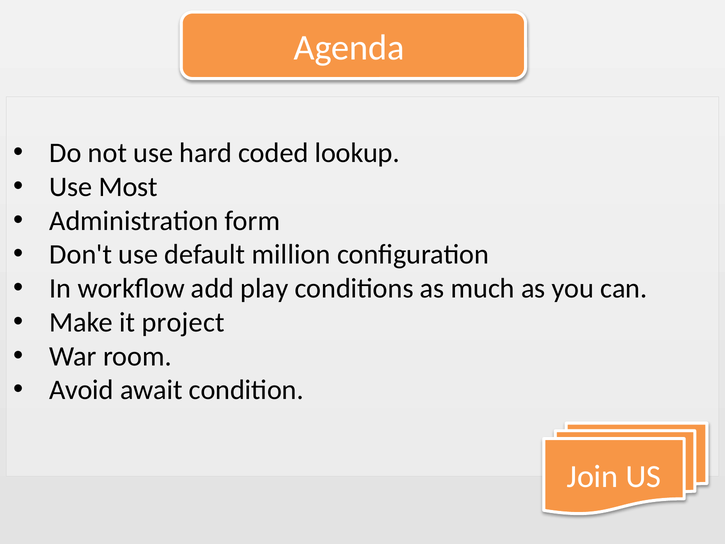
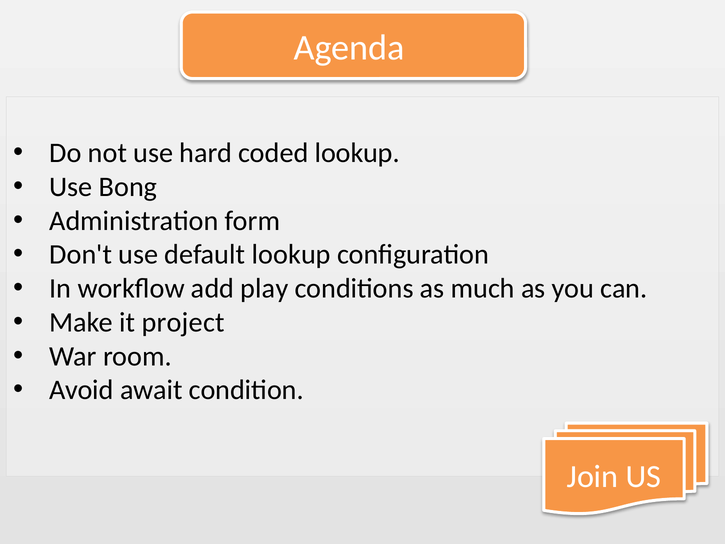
Most: Most -> Bong (128, 187)
default million: million -> lookup (291, 255)
